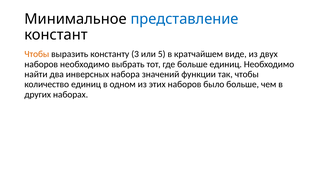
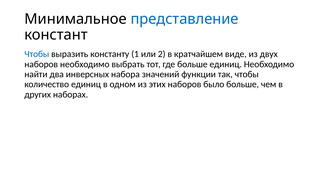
Чтобы colour: orange -> blue (37, 54)
3: 3 -> 1 (135, 54)
5: 5 -> 2 (162, 54)
